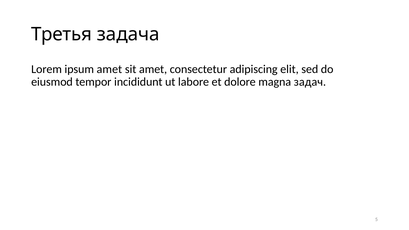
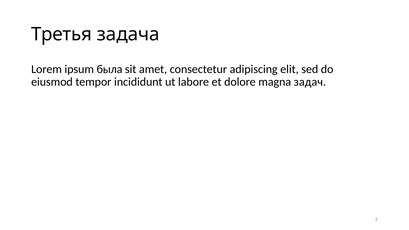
ipsum amet: amet -> была (110, 69)
